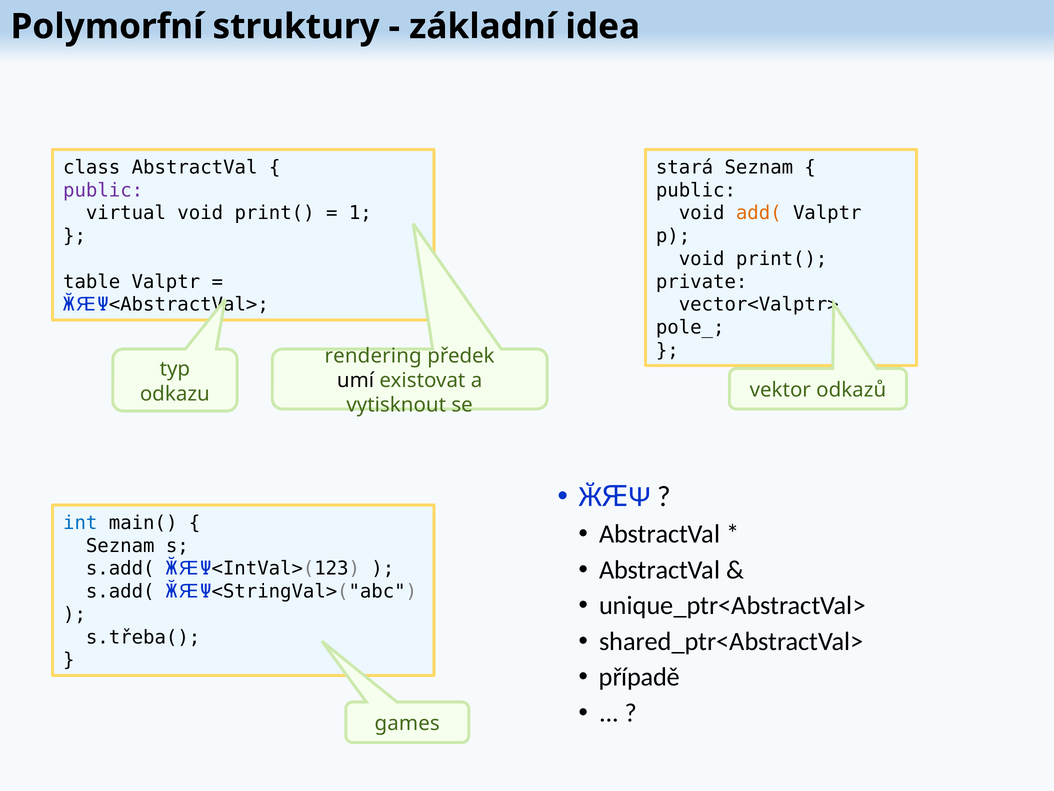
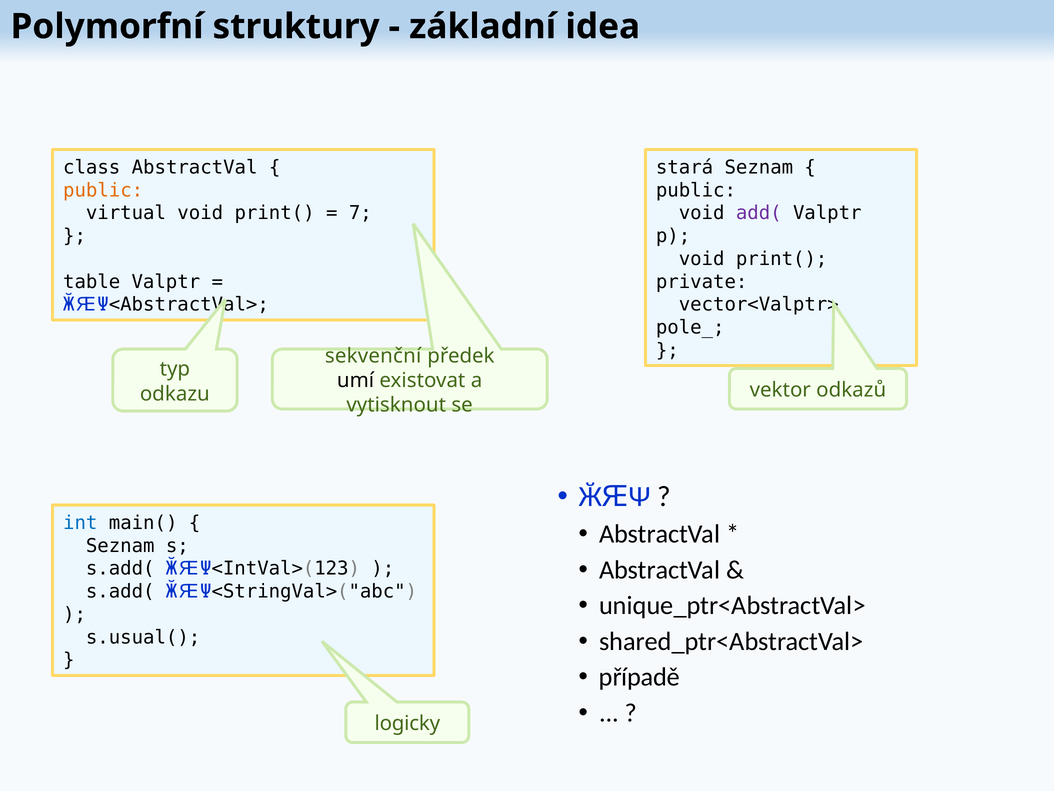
public colour: purple -> orange (103, 190)
1: 1 -> 7 (360, 213)
add( colour: orange -> purple (759, 213)
rendering: rendering -> sekvenční (373, 356)
s.třeba(: s.třeba( -> s.usual( (143, 637)
games: games -> logicky (407, 723)
